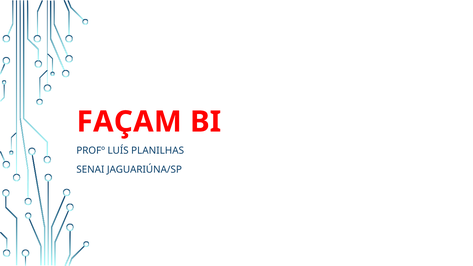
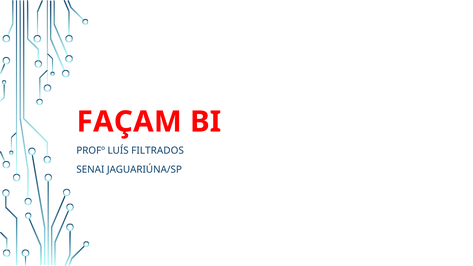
PLANILHAS: PLANILHAS -> FILTRADOS (158, 150)
